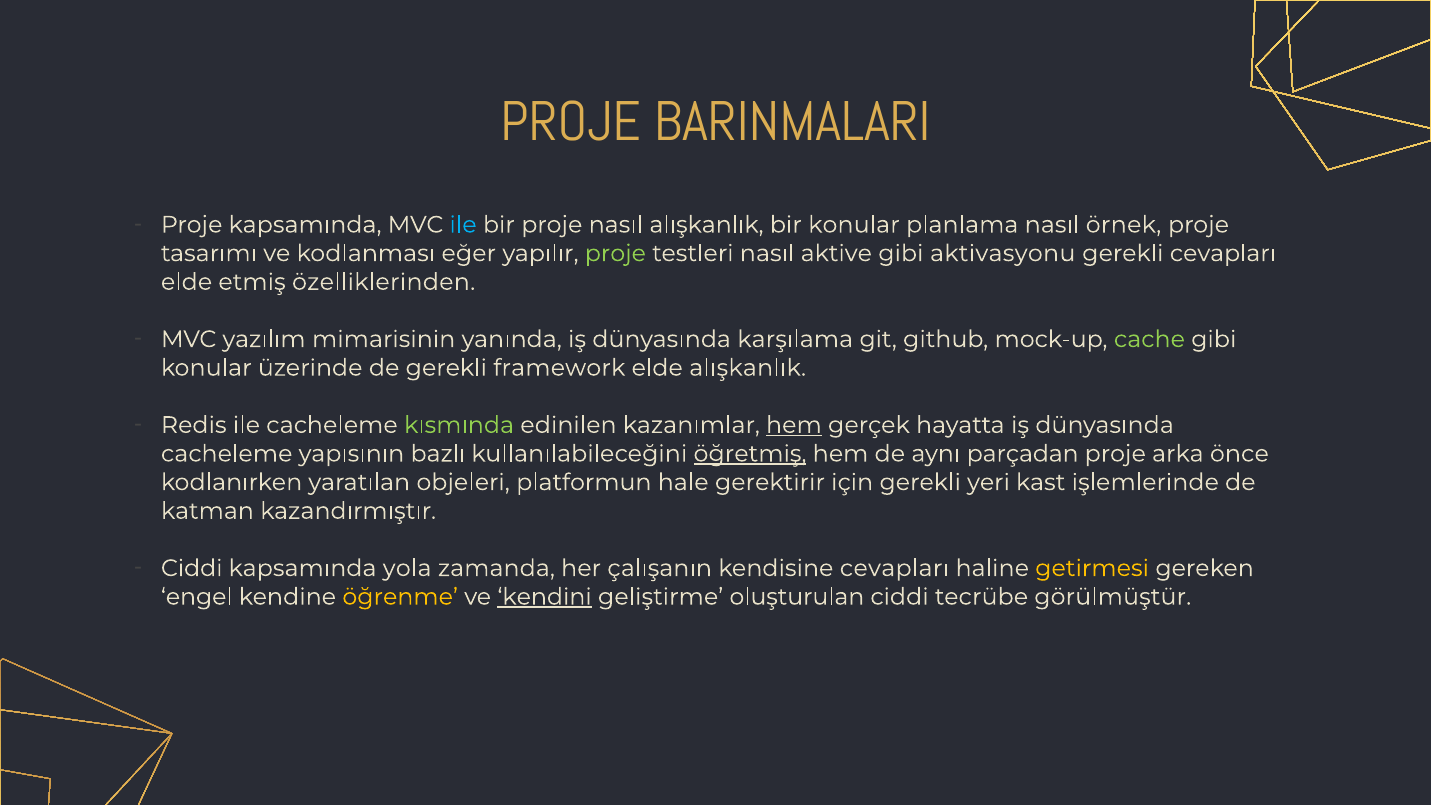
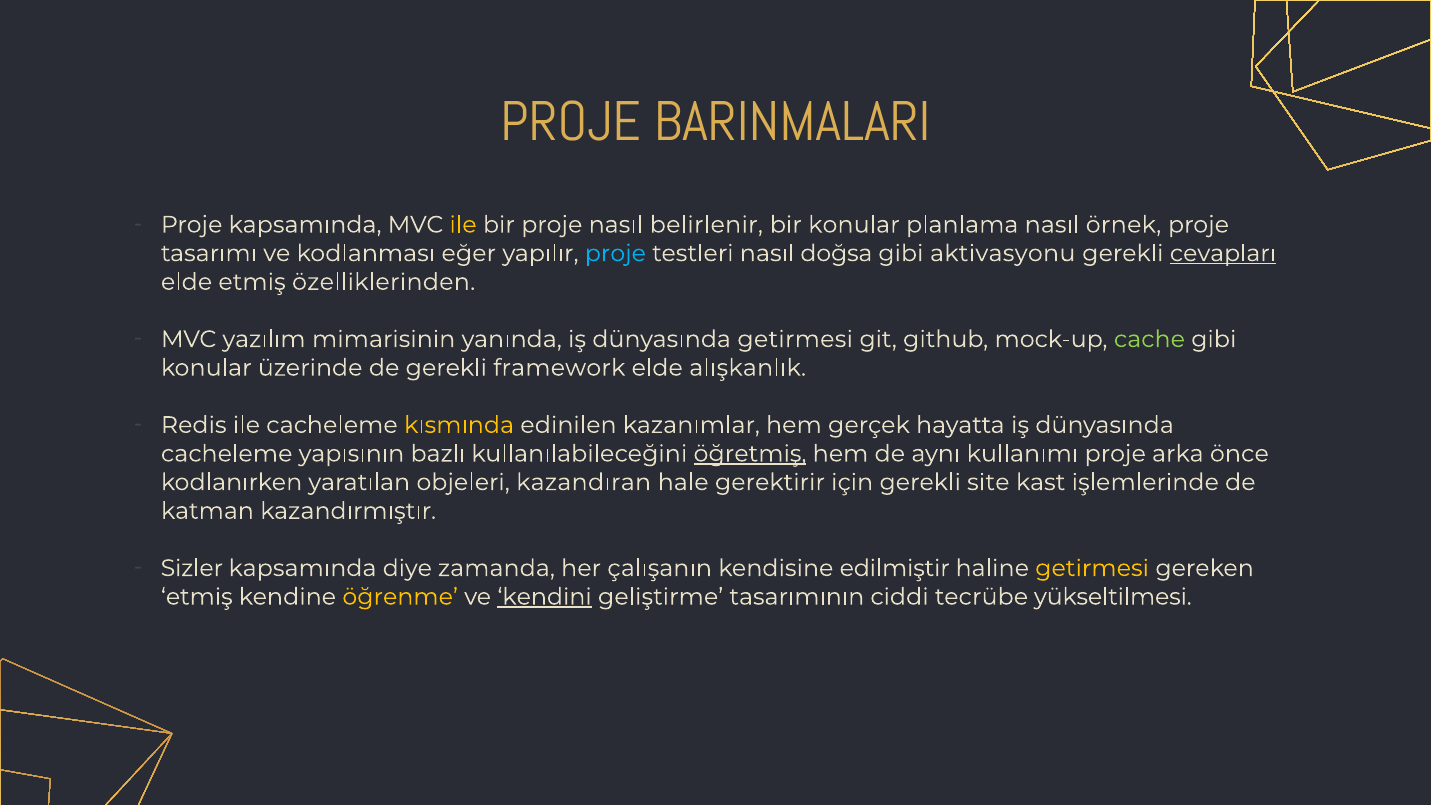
ile colour: light blue -> yellow (463, 225)
nasıl alışkanlık: alışkanlık -> belirlenir (706, 225)
proje colour: light green -> light blue (615, 253)
aktive: aktive -> doğsa (836, 253)
cevapları underline: none -> present (1223, 253)
dünyasında karşılama: karşılama -> getirmesi (795, 339)
kısmında colour: light green -> yellow (459, 425)
hem underline: present -> none (794, 425)
parçadan: parçadan -> kullanımı (1023, 454)
platformun: platformun -> kazandıran (584, 482)
yeri: yeri -> site (988, 482)
Ciddi: Ciddi -> Sizler (192, 568)
yola: yola -> diye (407, 568)
kendisine cevapları: cevapları -> edilmiştir (895, 568)
engel: engel -> etmiş (197, 597)
oluşturulan: oluşturulan -> tasarımının (797, 597)
görülmüştür: görülmüştür -> yükseltilmesi (1113, 597)
